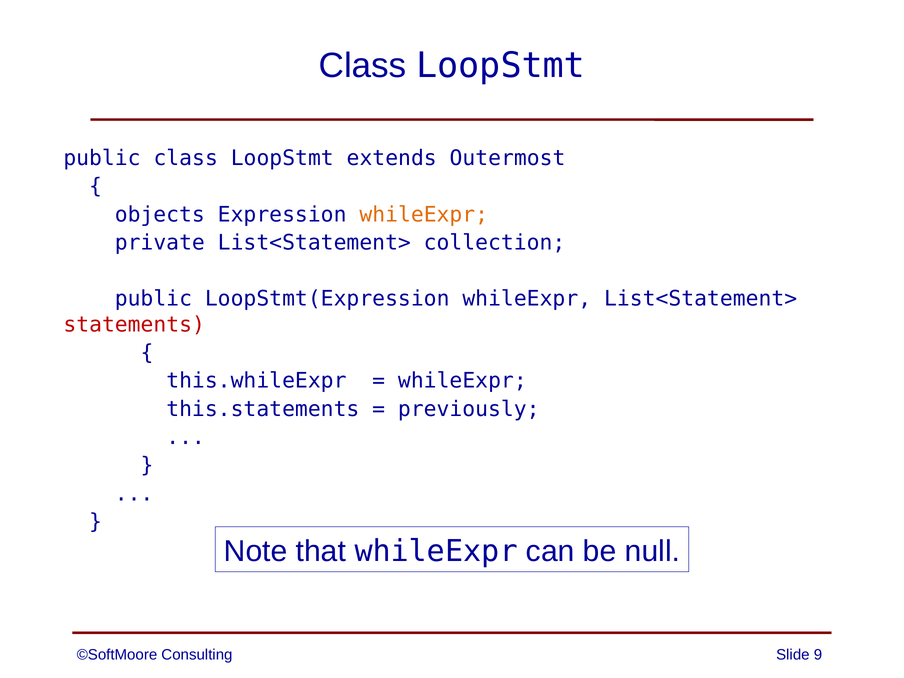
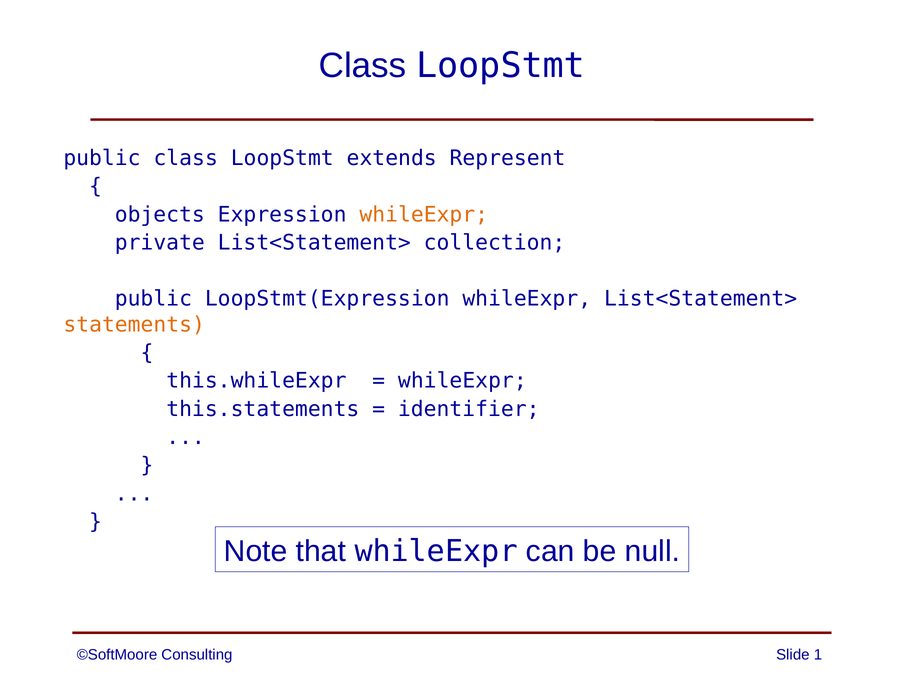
Outermost: Outermost -> Represent (508, 158)
statements colour: red -> orange (134, 325)
previously: previously -> identifier (469, 409)
9: 9 -> 1 (818, 655)
